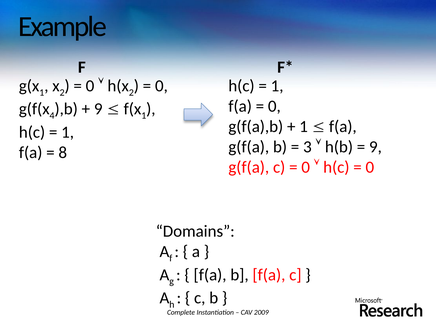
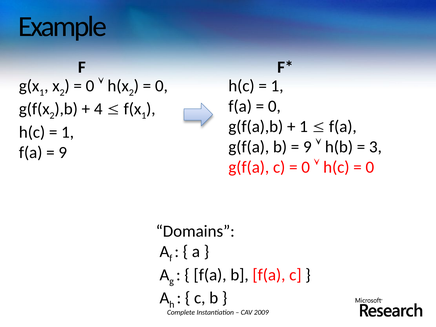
4: 4 -> 2 (52, 116)
9: 9 -> 4 (98, 109)
3: 3 -> 9 (307, 147)
9: 9 -> 3 (375, 147)
8: 8 -> 9 (63, 153)
